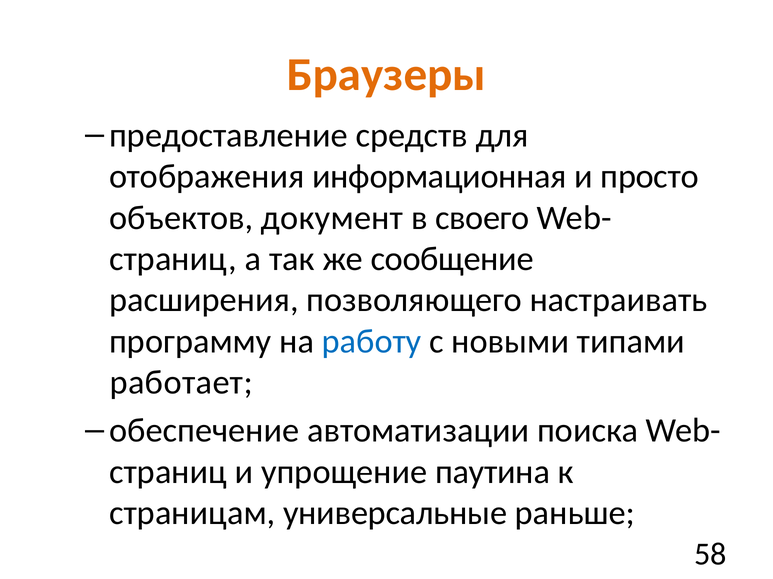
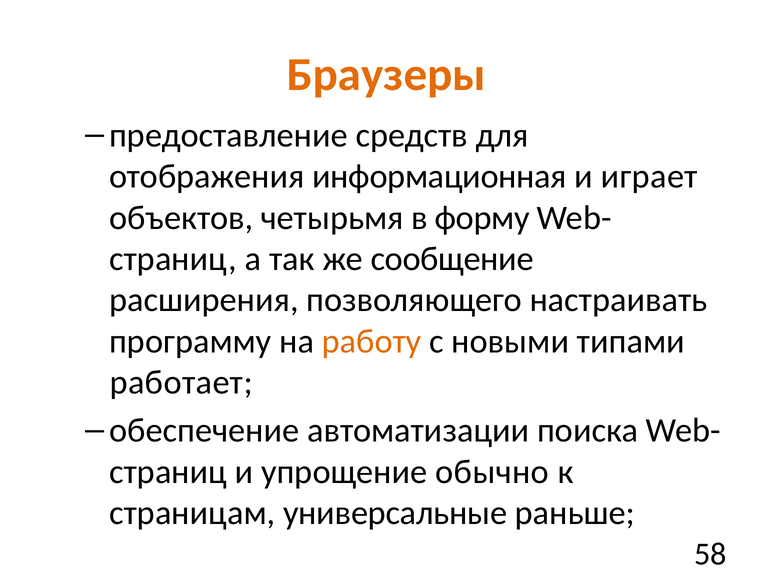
просто: просто -> играет (649, 177)
документ: документ -> четырьмя (332, 218)
своего: своего -> форму (482, 218)
работу colour: blue -> orange (372, 342)
паутина: паутина -> обычно (492, 472)
